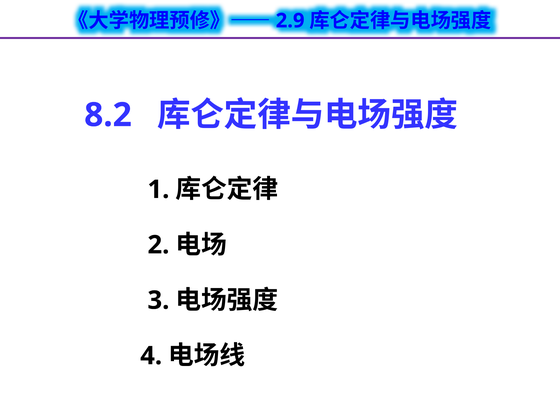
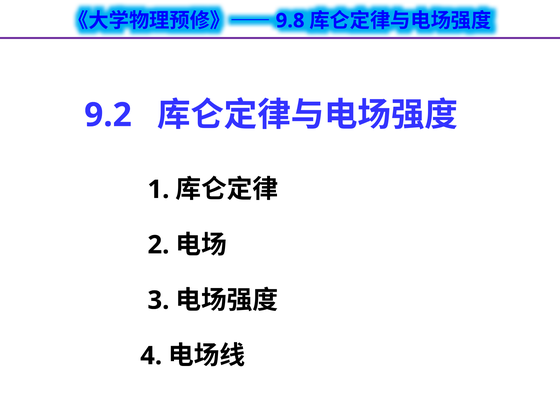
2.9: 2.9 -> 9.8 (290, 21)
8.2: 8.2 -> 9.2 (108, 115)
